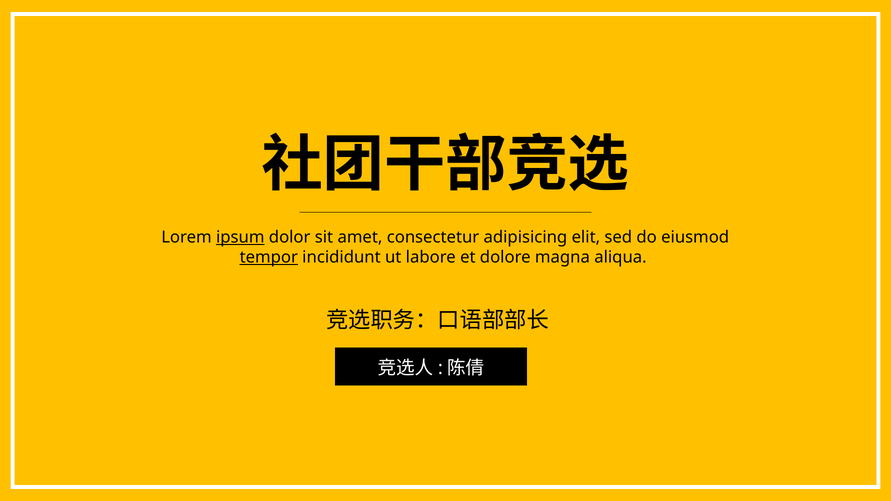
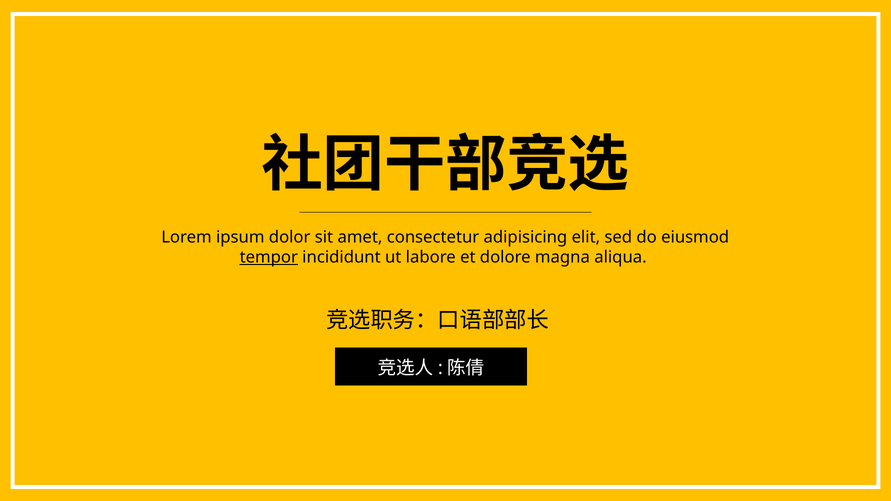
ipsum underline: present -> none (240, 237)
